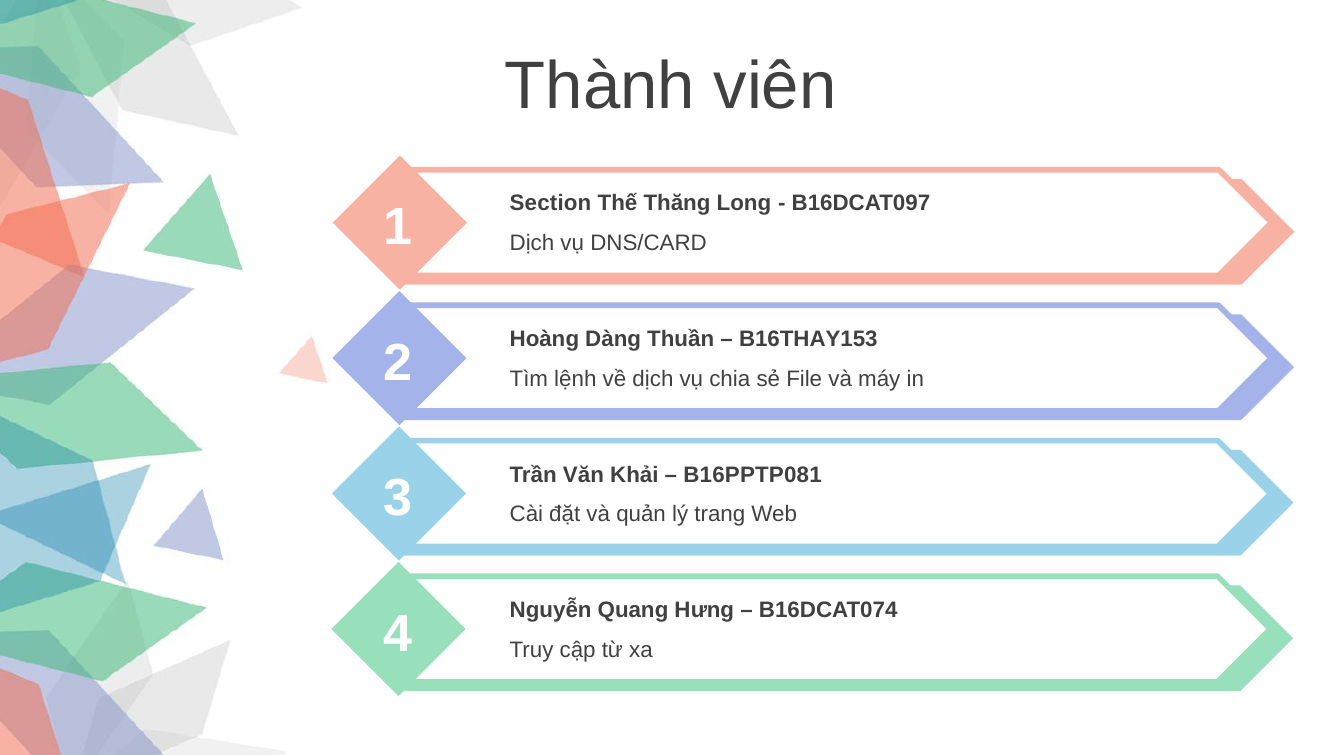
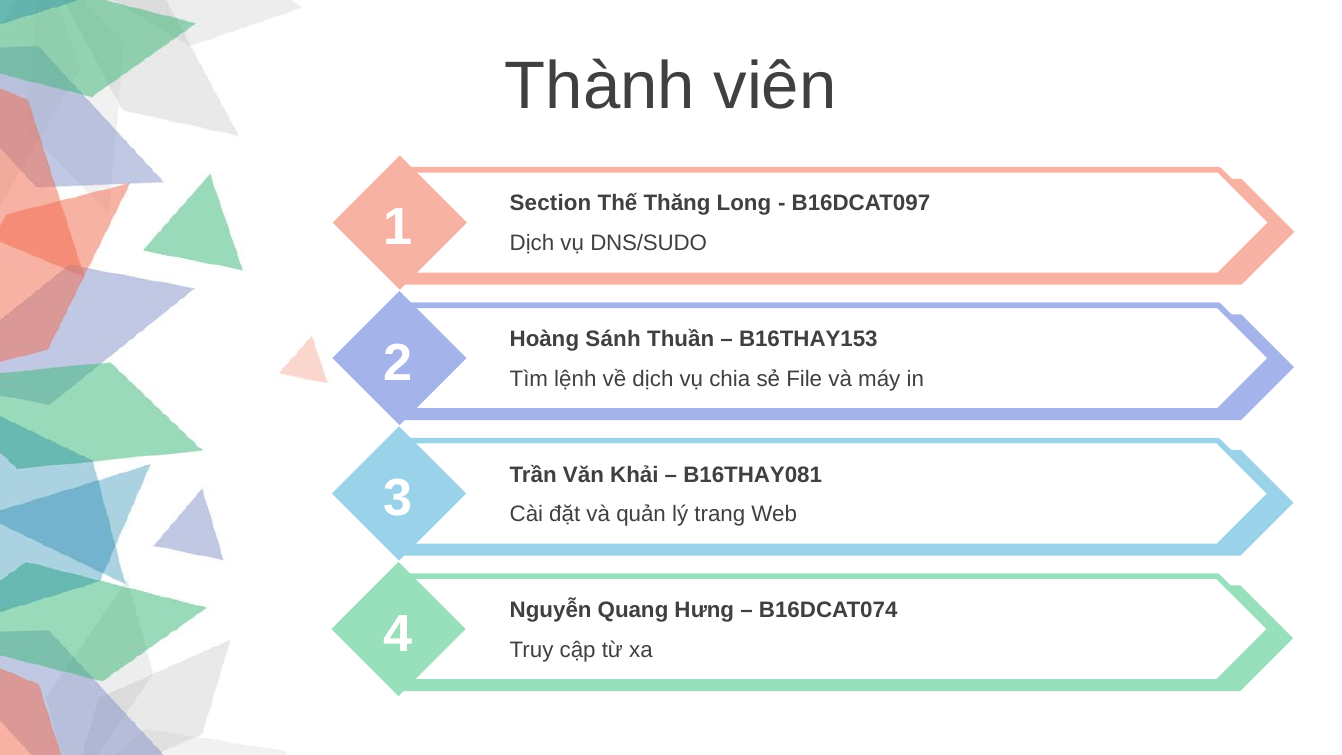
DNS/CARD: DNS/CARD -> DNS/SUDO (649, 243)
Dàng: Dàng -> Sánh (613, 339)
B16PPTP081: B16PPTP081 -> B16THAY081 (753, 475)
